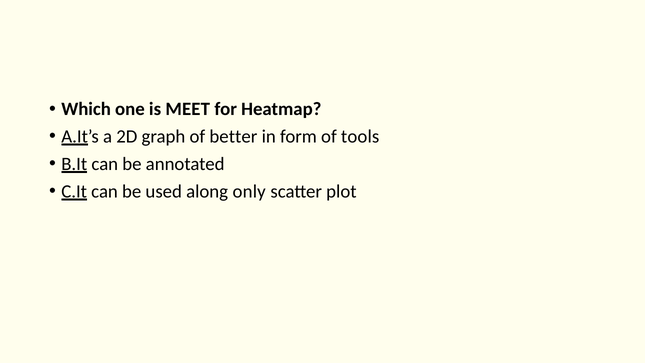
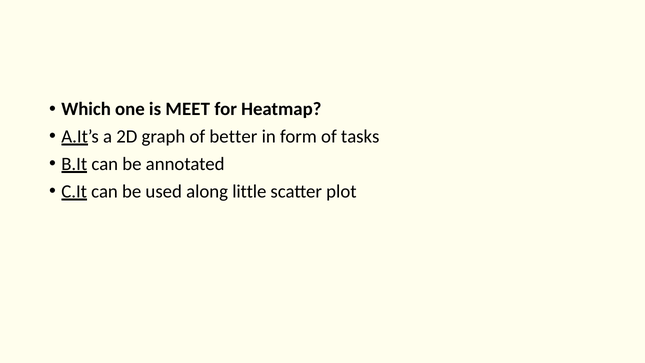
tools: tools -> tasks (360, 136)
only: only -> little (249, 191)
